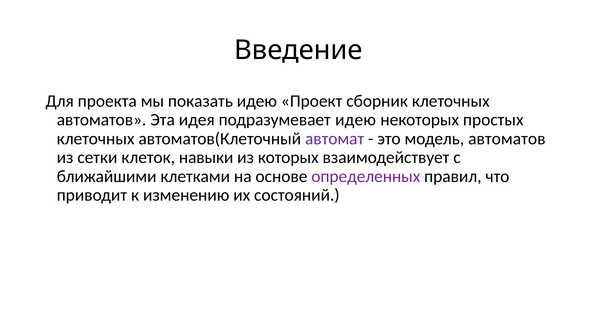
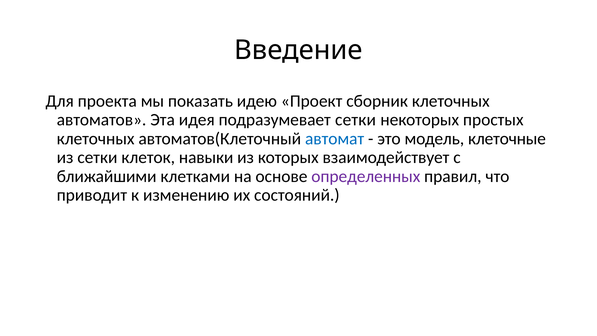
подразумевает идею: идею -> сетки (356, 120)
автомат colour: purple -> blue (335, 139)
модель автоматов: автоматов -> клеточные (507, 139)
